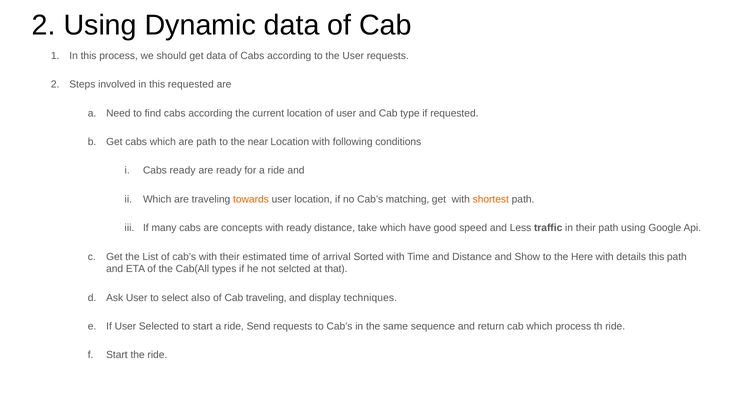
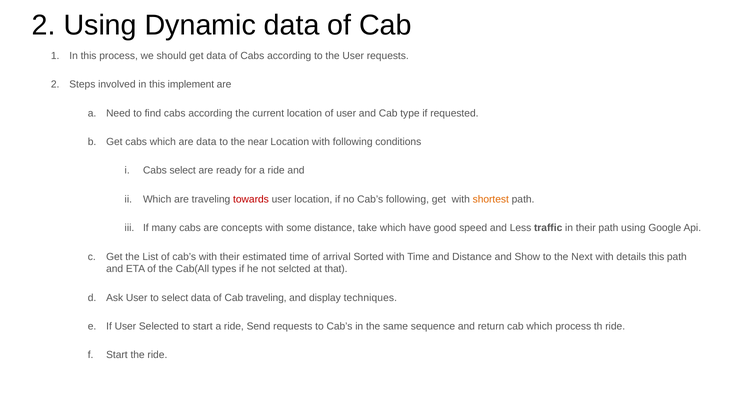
this requested: requested -> implement (191, 84)
are path: path -> data (206, 142)
Cabs ready: ready -> select (183, 170)
towards colour: orange -> red (251, 199)
Cab’s matching: matching -> following (407, 199)
with ready: ready -> some (299, 228)
Here: Here -> Next (582, 256)
select also: also -> data (201, 297)
